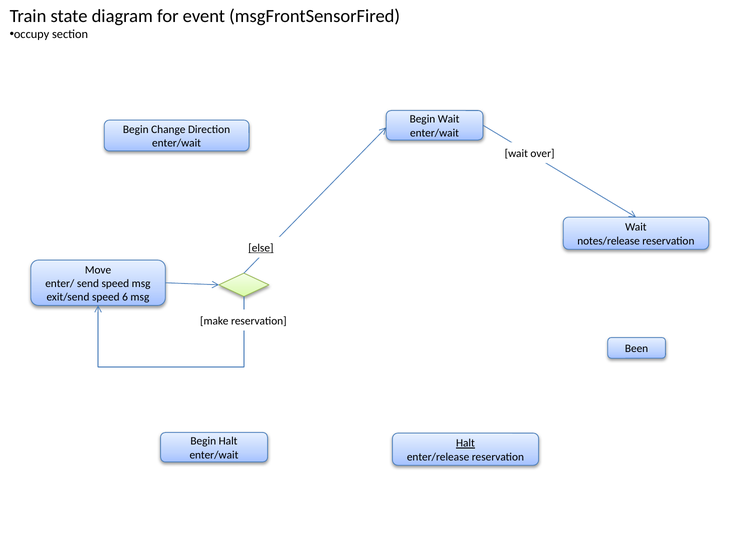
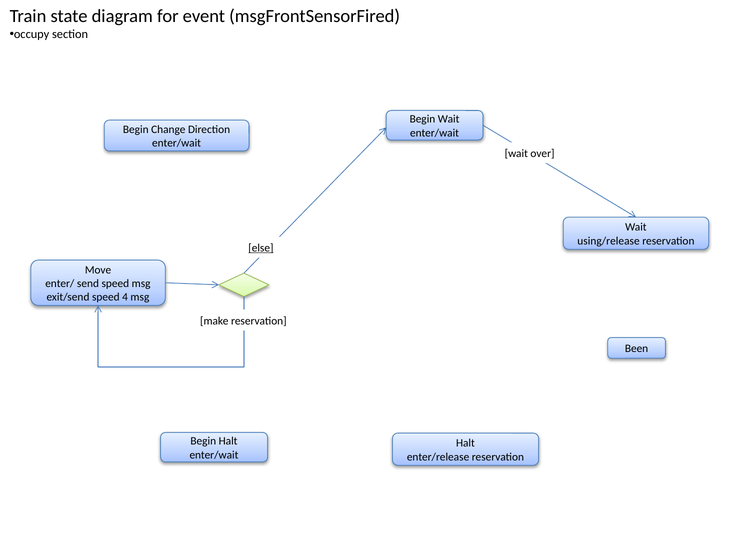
notes/release: notes/release -> using/release (609, 241)
6: 6 -> 4 (125, 297)
Halt underline: present -> none (465, 443)
